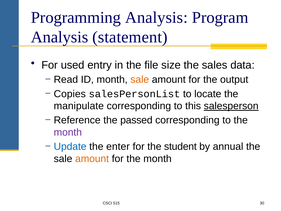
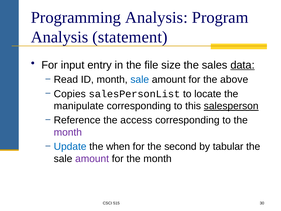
used: used -> input (73, 65)
data underline: none -> present (243, 65)
sale colour: orange -> blue (140, 80)
output: output -> above (234, 80)
passed: passed -> access (136, 120)
enter: enter -> when (118, 146)
student: student -> second (180, 146)
annual: annual -> tabular (228, 146)
amount colour: orange -> purple (92, 159)
